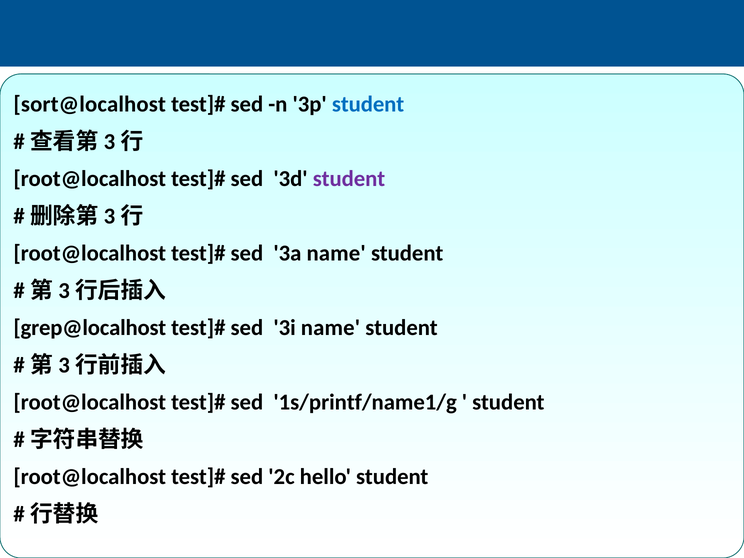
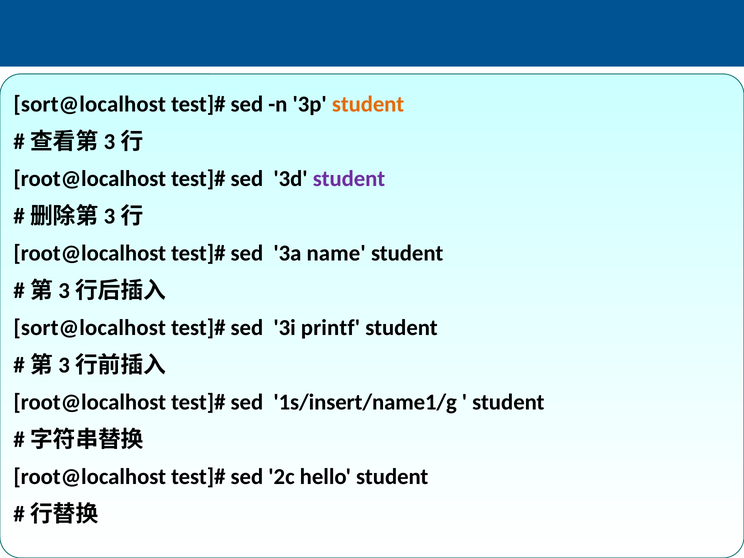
student colour: blue -> orange (368, 104)
grep@localhost: grep@localhost -> sort@localhost (90, 328)
3i name: name -> printf (330, 328)
1s/printf/name1/g: 1s/printf/name1/g -> 1s/insert/name1/g (365, 402)
